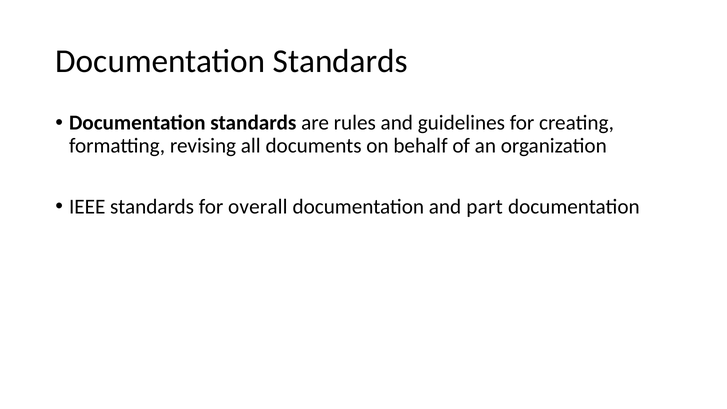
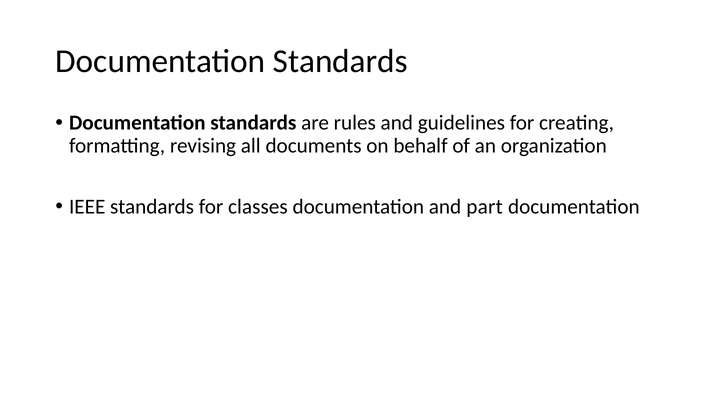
overall: overall -> classes (258, 207)
